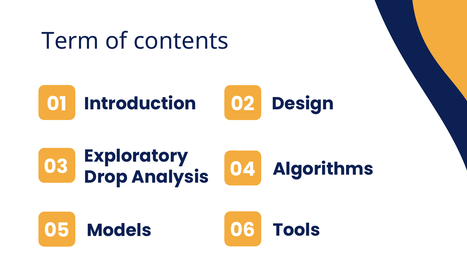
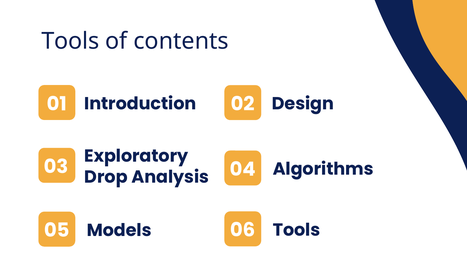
Term: Term -> Tools (70, 41)
